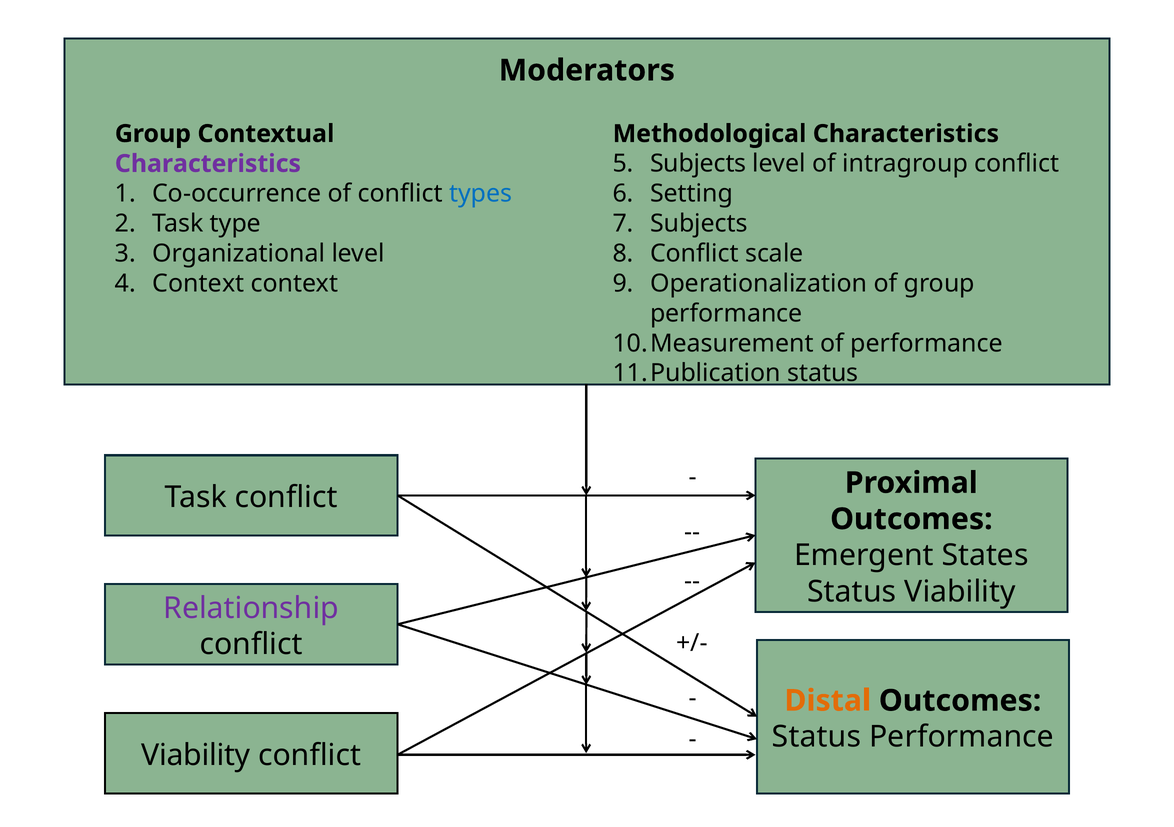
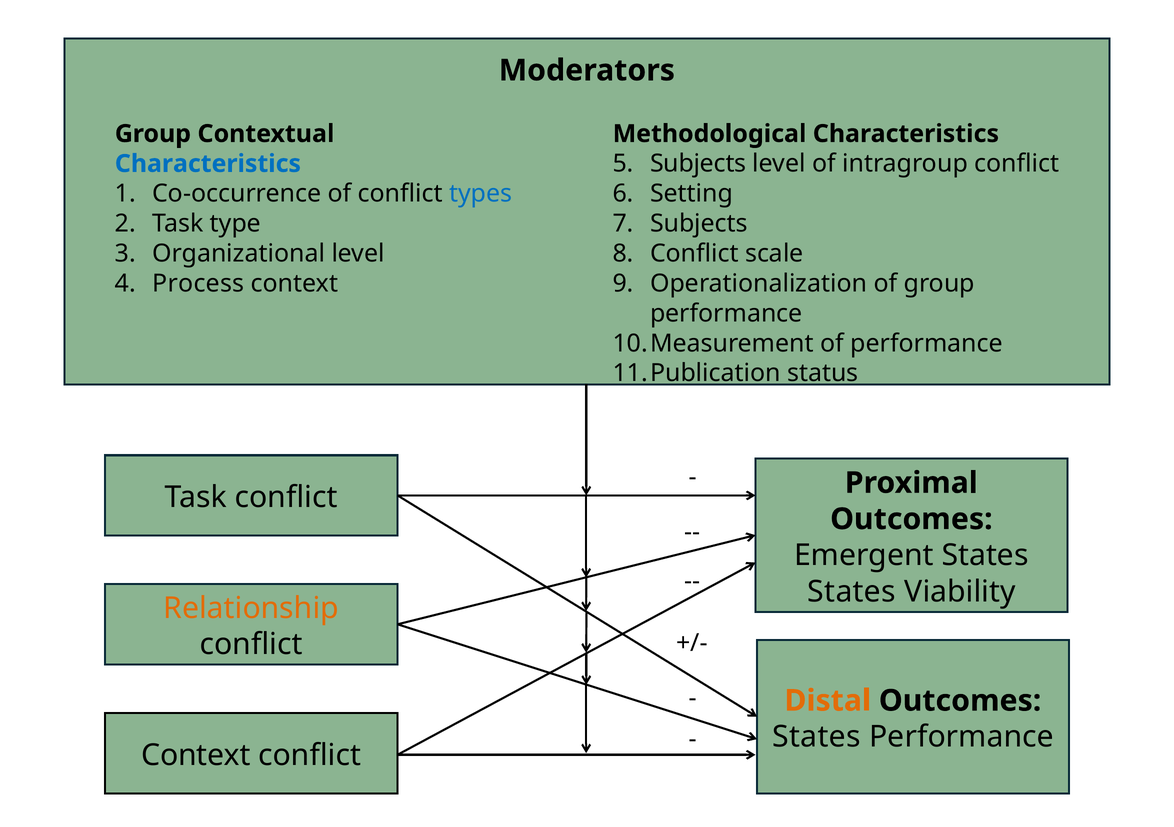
Characteristics colour: purple -> blue (208, 164)
Context: Context -> Process (198, 284)
Status: Status -> States (852, 592)
Relationship colour: purple -> orange (251, 609)
Status: Status -> States (816, 737)
Viability: Viability -> Context (196, 756)
